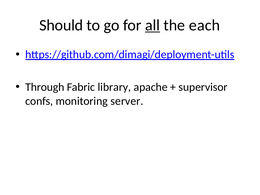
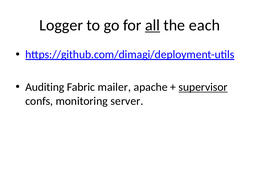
Should: Should -> Logger (61, 25)
Through: Through -> Auditing (45, 87)
library: library -> mailer (114, 87)
supervisor underline: none -> present (203, 87)
